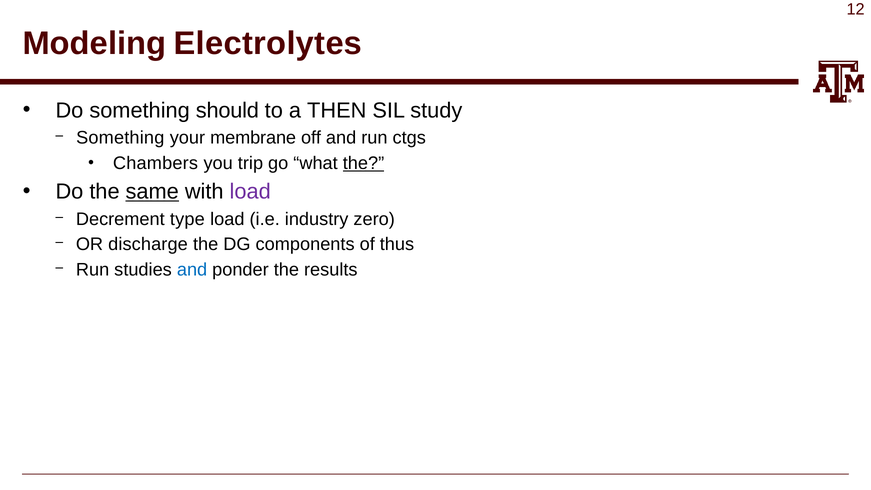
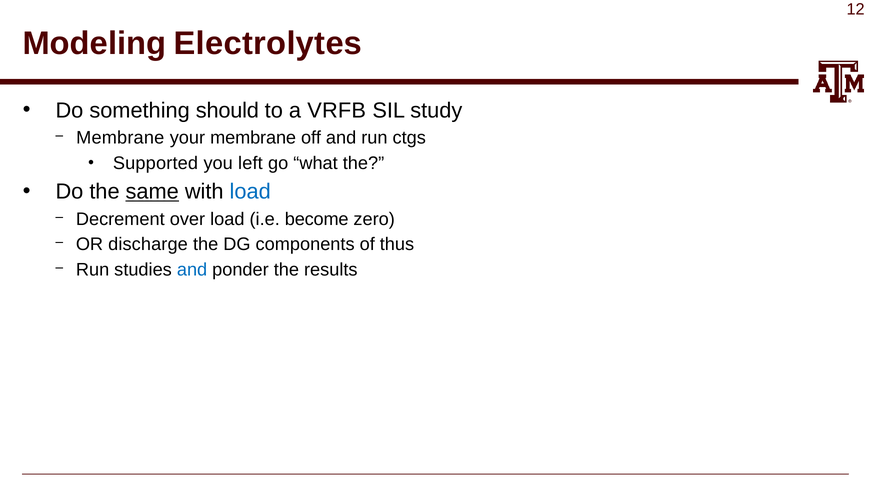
THEN: THEN -> VRFB (337, 110)
Something: Something -> Membrane (120, 138)
Chambers: Chambers -> Supported (155, 163)
trip: trip -> left (250, 163)
the underline: present -> none (364, 163)
load colour: purple -> blue (250, 192)
type: type -> over (187, 219)
industry: industry -> become (317, 219)
